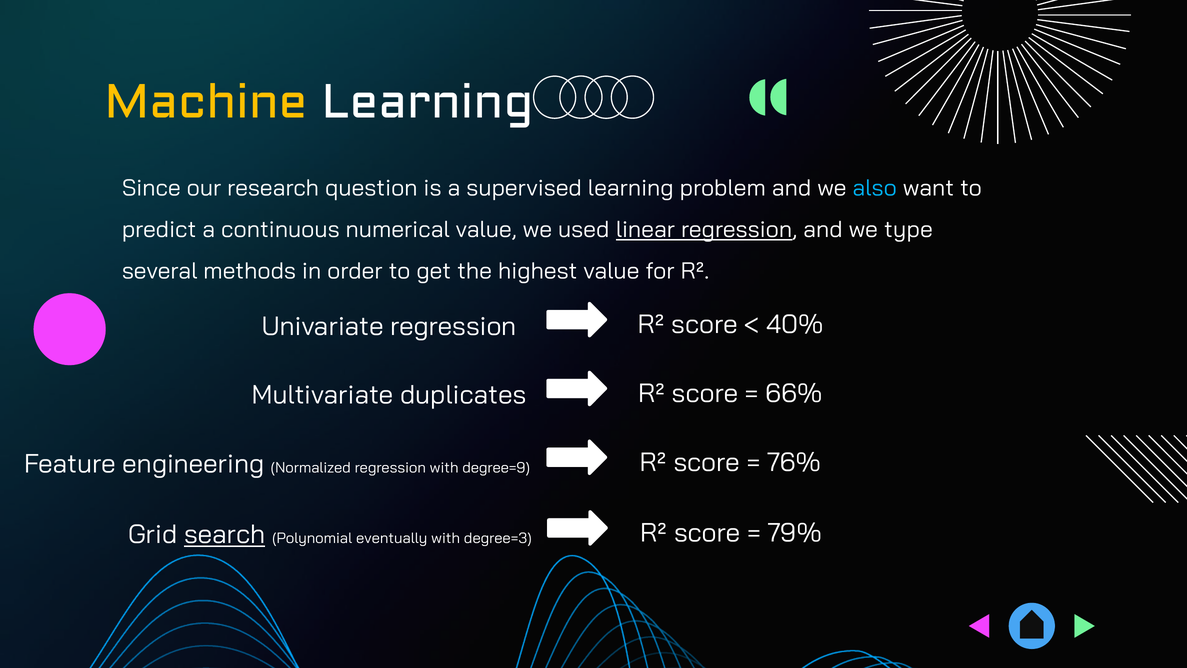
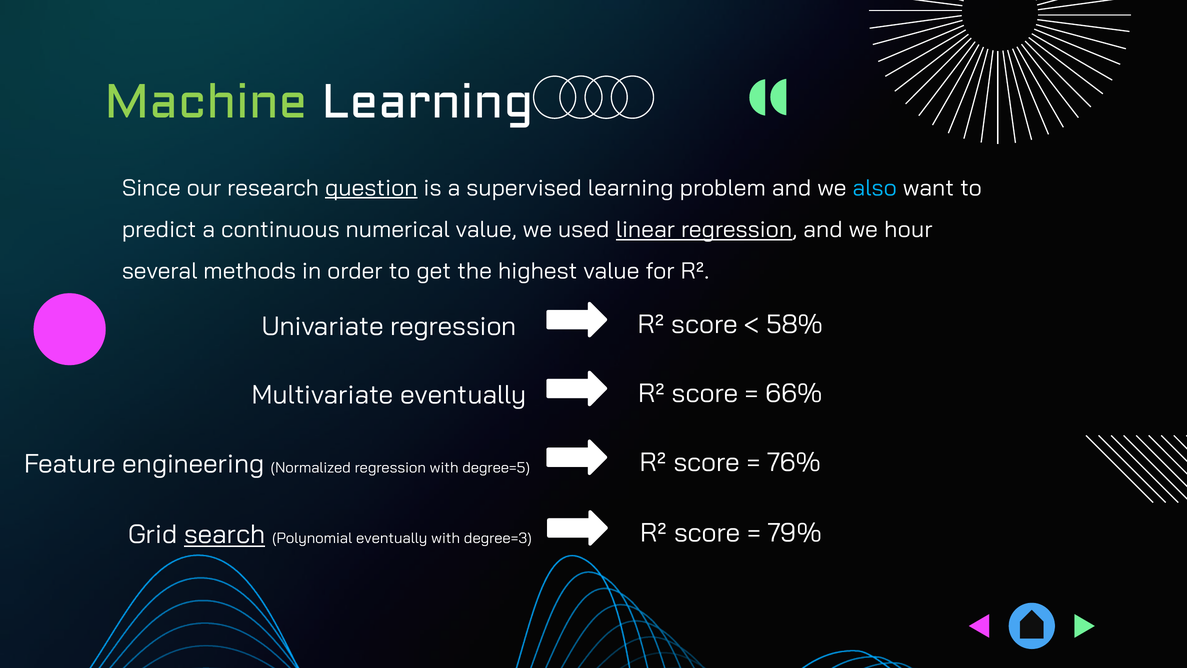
Machine colour: yellow -> light green (206, 102)
question underline: none -> present (371, 188)
type: type -> hour (908, 229)
40%: 40% -> 58% (795, 325)
Multivariate duplicates: duplicates -> eventually (463, 395)
degree=9: degree=9 -> degree=5 (496, 468)
